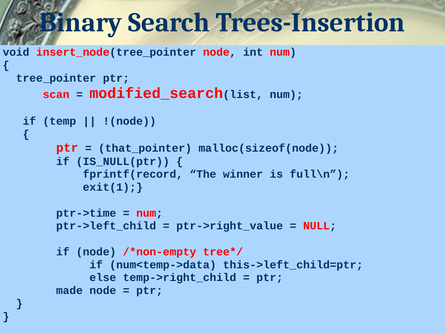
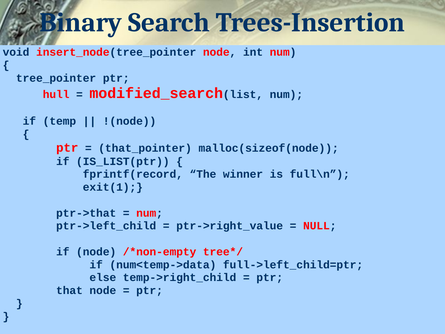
scan: scan -> hull (56, 95)
IS_NULL(ptr: IS_NULL(ptr -> IS_LIST(ptr (123, 161)
ptr->time: ptr->time -> ptr->that (86, 213)
this->left_child=ptr: this->left_child=ptr -> full->left_child=ptr (293, 264)
made: made -> that (69, 290)
